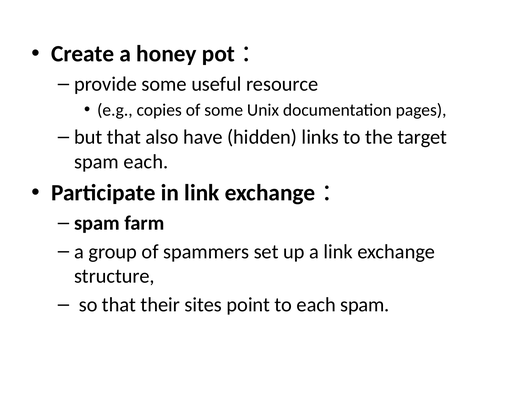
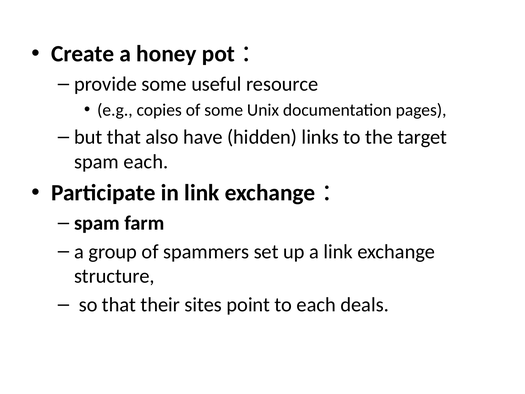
each spam: spam -> deals (365, 305)
